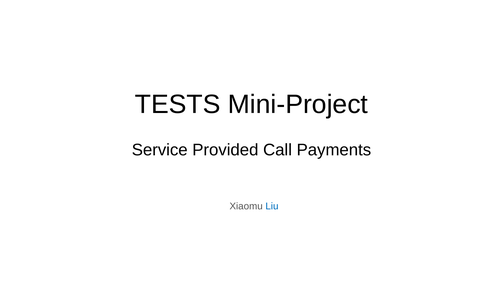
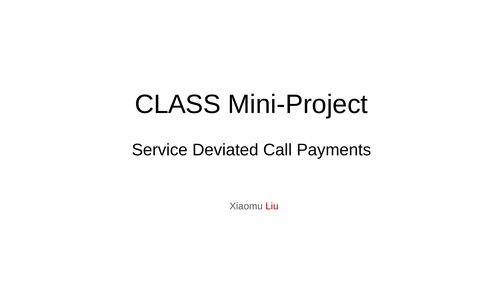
TESTS: TESTS -> CLASS (178, 104)
Provided: Provided -> Deviated (225, 150)
Liu colour: blue -> red (272, 206)
